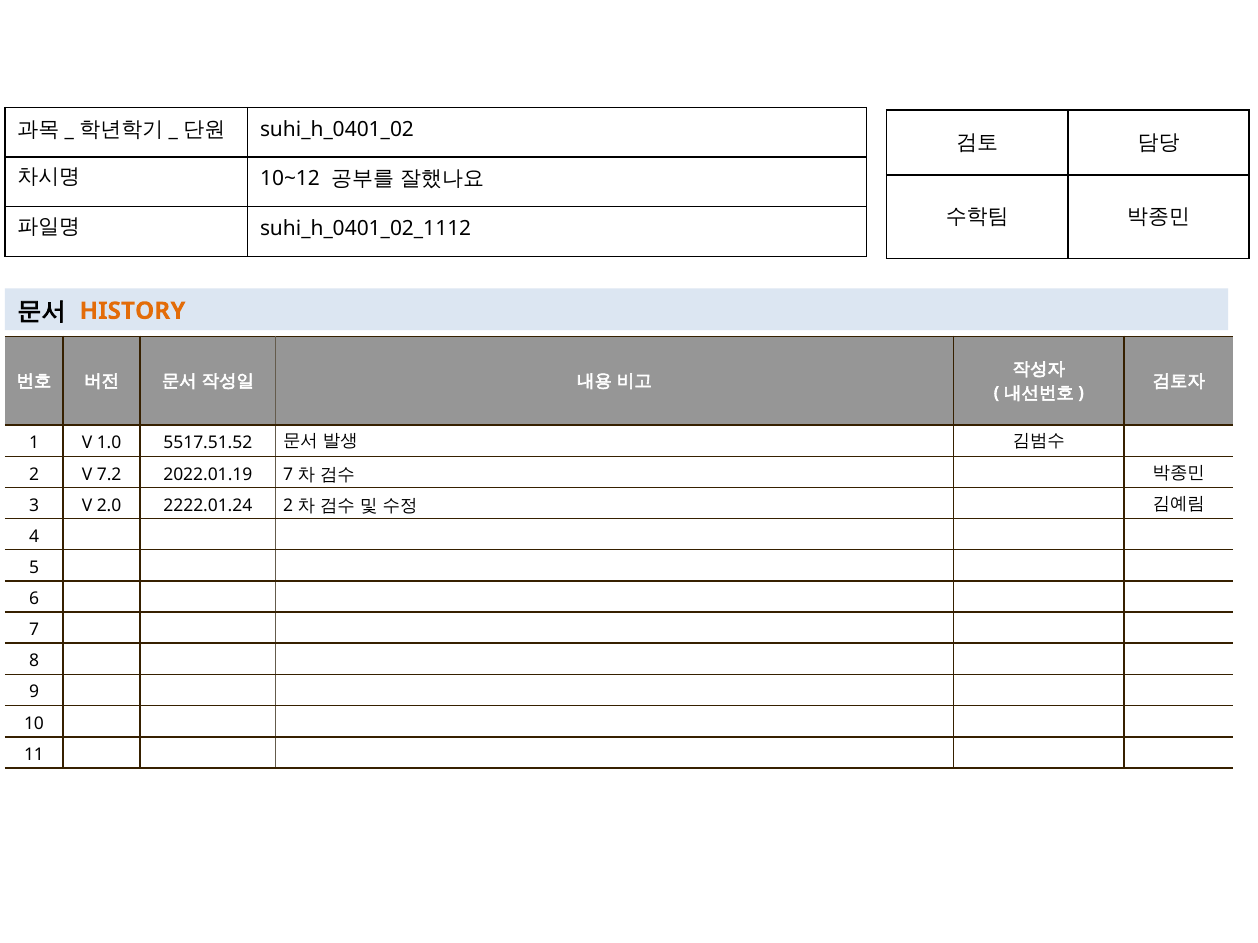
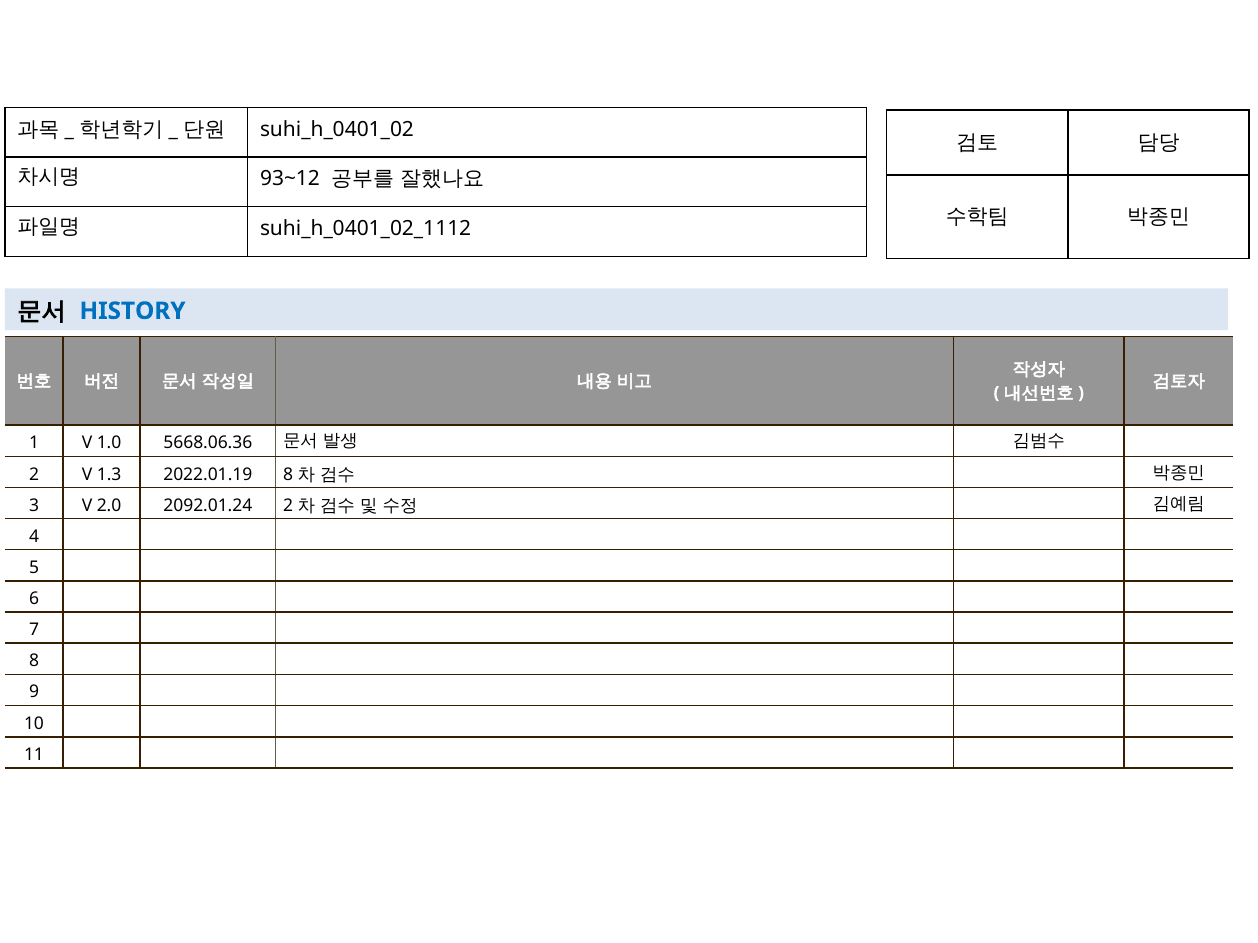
10~12: 10~12 -> 93~12 (290, 179)
HISTORY colour: orange -> blue (133, 311)
5517.51.52: 5517.51.52 -> 5668.06.36 (208, 443)
7.2: 7.2 -> 1.3 (109, 475)
2022.01.19 7: 7 -> 8 (288, 475)
2222.01.24: 2222.01.24 -> 2092.01.24 (208, 506)
